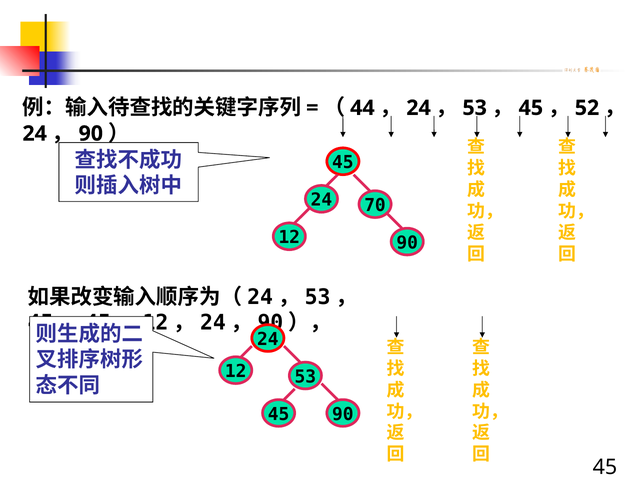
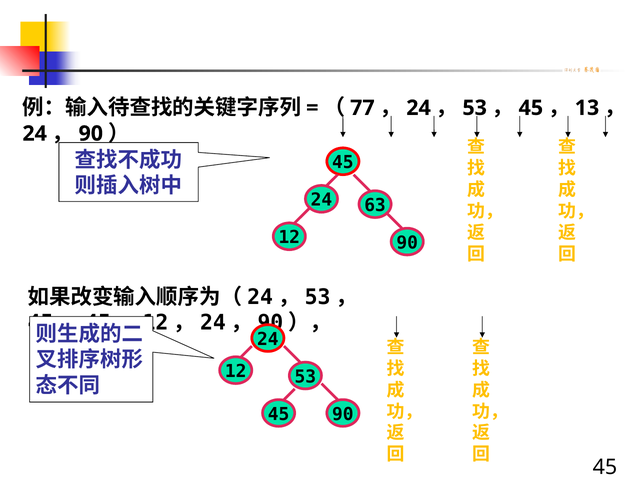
44: 44 -> 77 (362, 108)
52: 52 -> 13 (587, 108)
70: 70 -> 63 (375, 206)
